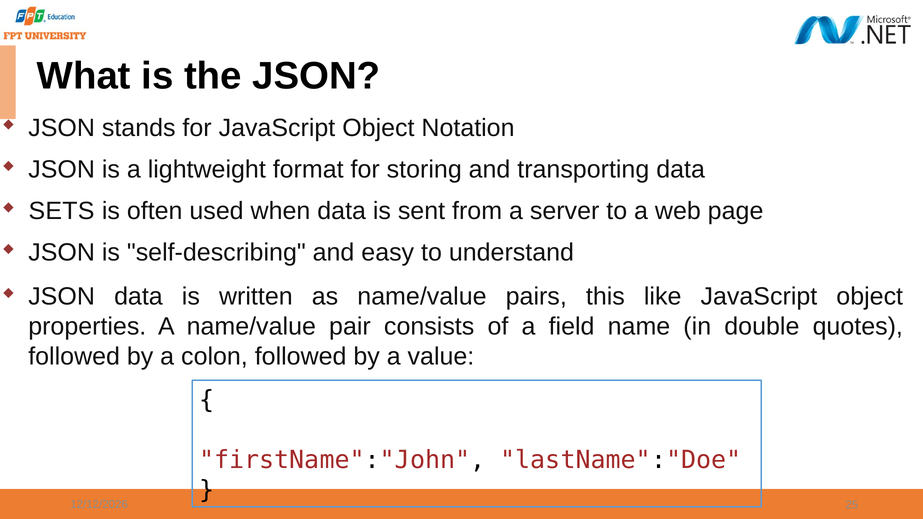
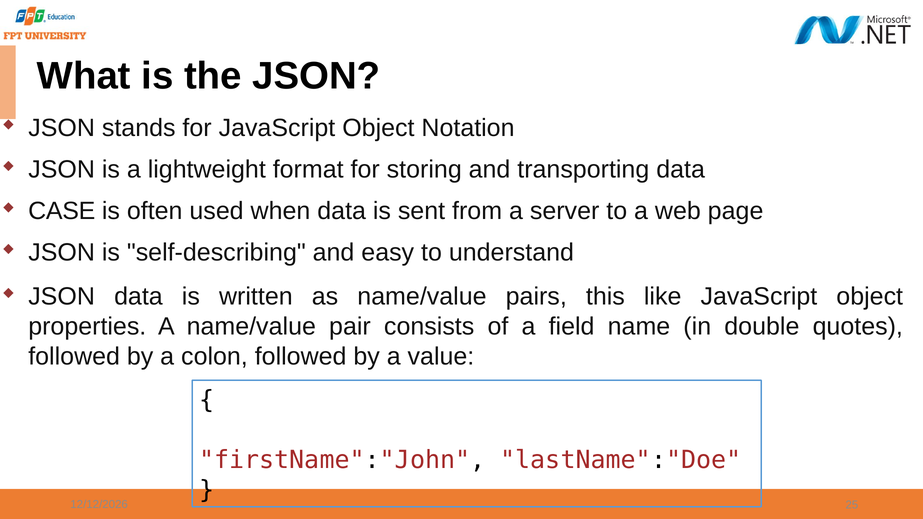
SETS: SETS -> CASE (62, 211)
